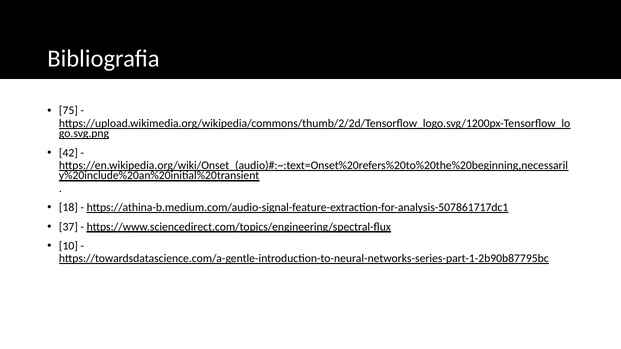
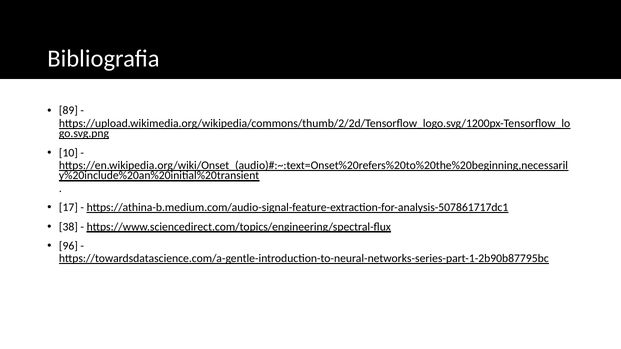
75: 75 -> 89 (68, 111)
42: 42 -> 10 (68, 153)
18: 18 -> 17 (68, 208)
37: 37 -> 38 (68, 227)
10: 10 -> 96 (68, 246)
